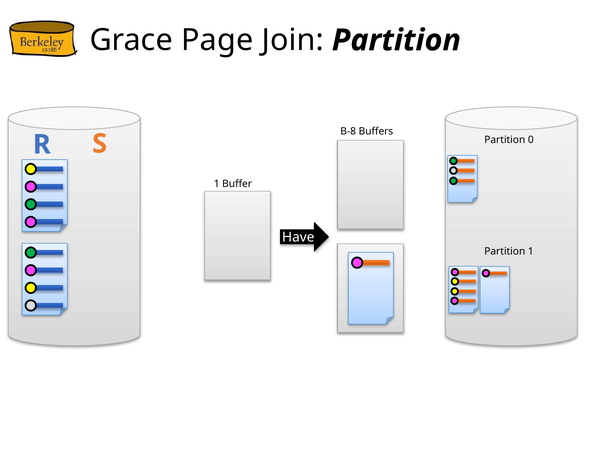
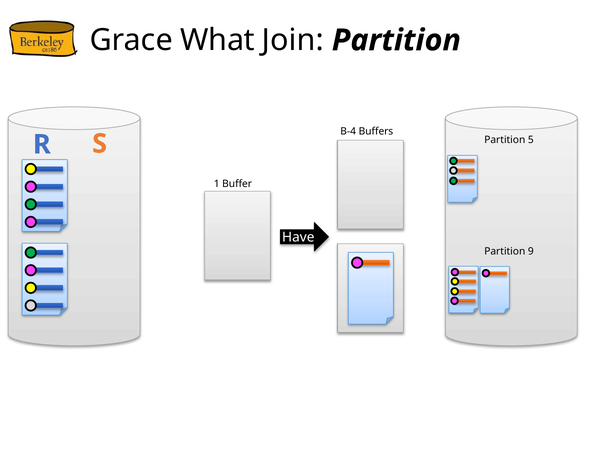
Page: Page -> What (218, 40)
B-8: B-8 -> B-4 (348, 132)
0: 0 -> 5 (531, 140)
Partition 1: 1 -> 9 (531, 251)
